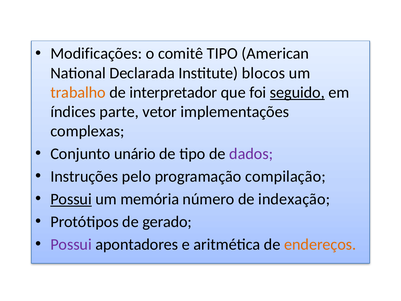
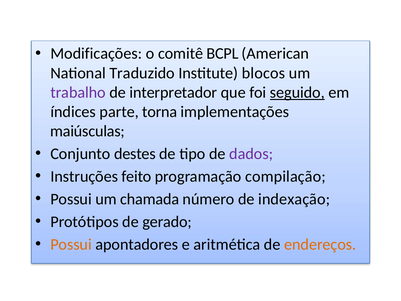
comitê TIPO: TIPO -> BCPL (222, 54)
Declarada: Declarada -> Traduzido (142, 73)
trabalho colour: orange -> purple (78, 92)
vetor: vetor -> torna (160, 112)
complexas: complexas -> maiúsculas (88, 131)
unário: unário -> destes (135, 154)
pelo: pelo -> feito (137, 176)
Possui underline: present -> none (71, 199)
memória: memória -> chamada (150, 199)
Possui colour: purple -> orange (71, 244)
